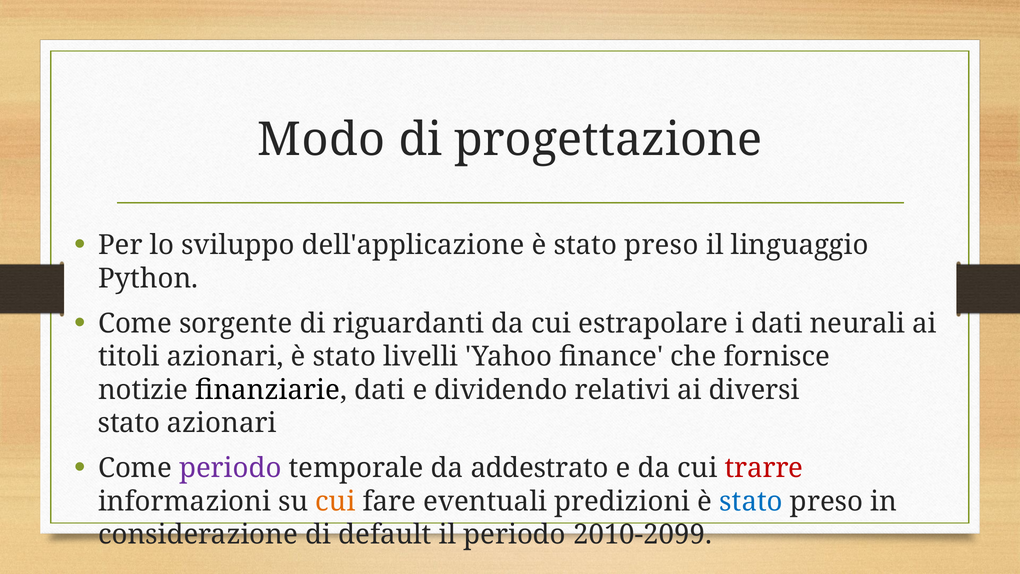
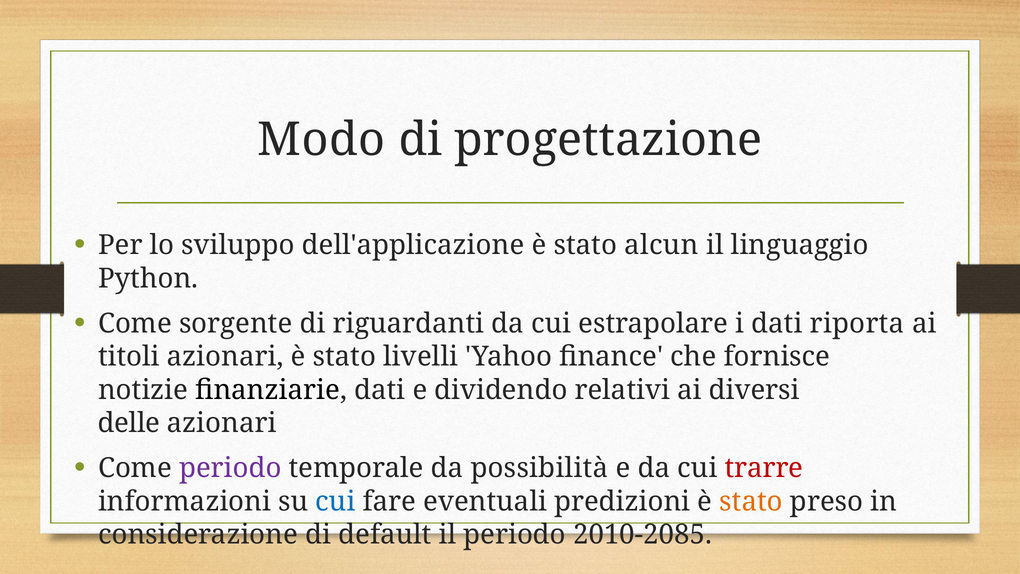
dell'applicazione è stato preso: preso -> alcun (662, 245)
neurali: neurali -> riporta (857, 323)
stato: stato -> delle (129, 423)
addestrato: addestrato -> possibilità (539, 468)
cui colour: orange -> blue (335, 501)
stato colour: blue -> orange (751, 501)
2010-2099: 2010-2099 -> 2010-2085 (643, 535)
